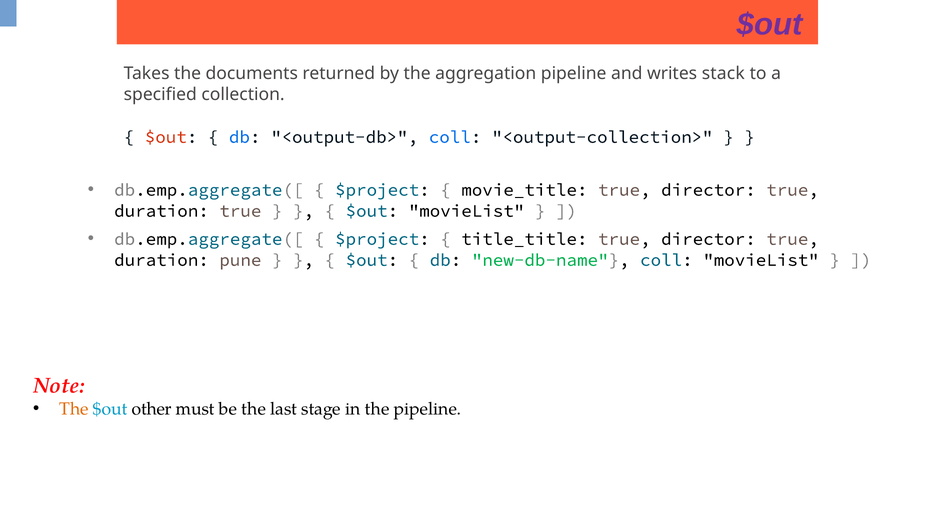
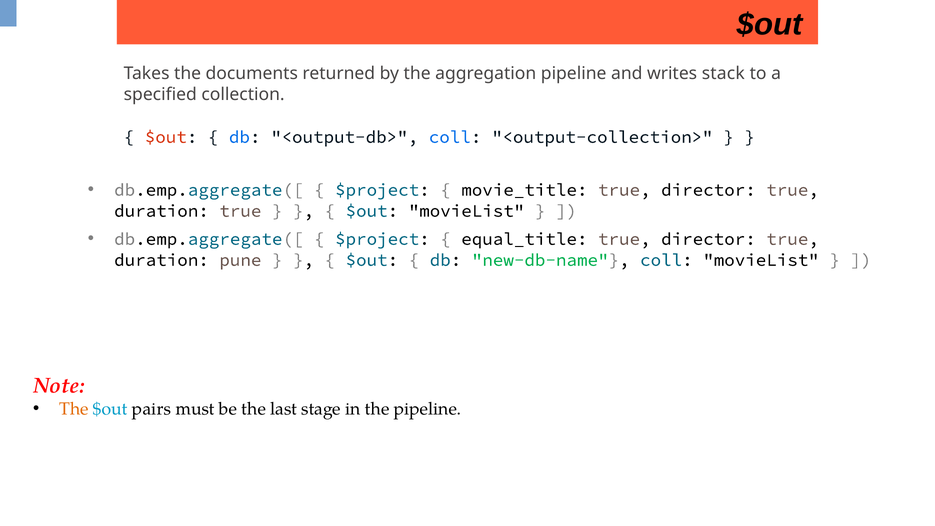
$out colour: purple -> black (770, 24)
title_title: title_title -> equal_title (524, 239)
other: other -> pairs (152, 409)
